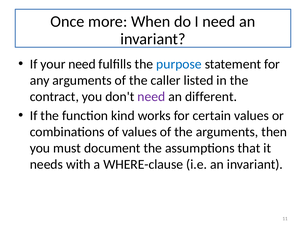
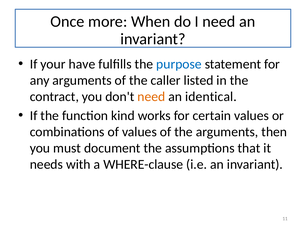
your need: need -> have (82, 64)
need colour: purple -> orange (151, 97)
different: different -> identical (211, 97)
